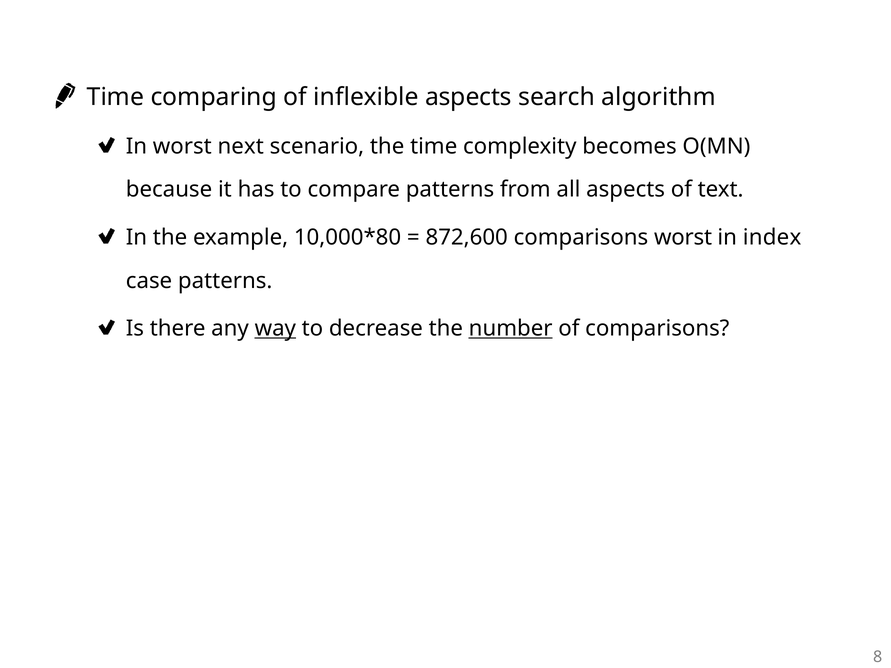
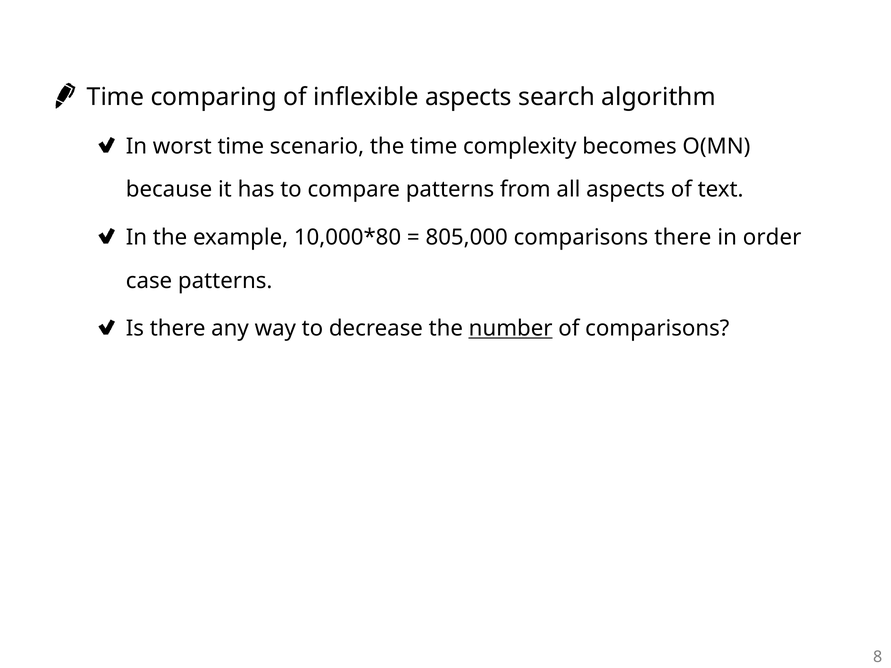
worst next: next -> time (241, 146)
872,600: 872,600 -> 805,000 (467, 237)
comparisons worst: worst -> there (683, 237)
index: index -> order (772, 237)
way underline: present -> none (275, 329)
